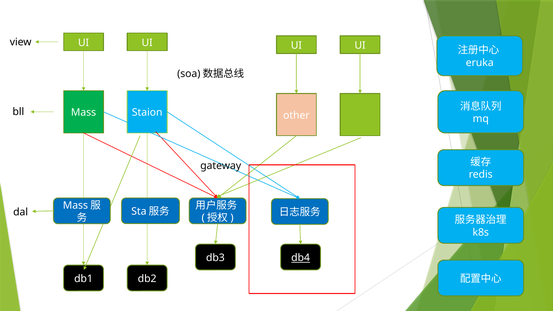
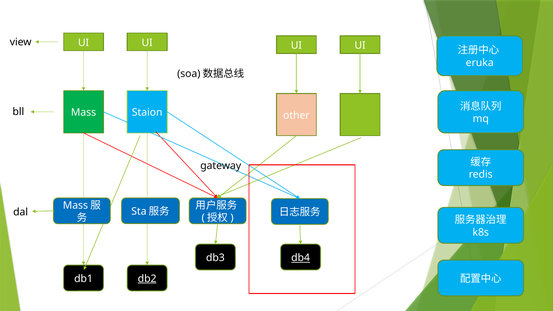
db2 underline: none -> present (147, 279)
